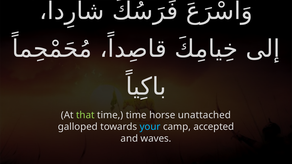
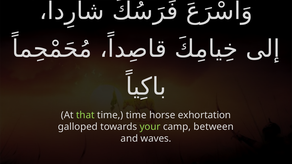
unattached: unattached -> exhortation (204, 115)
your colour: light blue -> light green (150, 127)
accepted: accepted -> between (214, 127)
